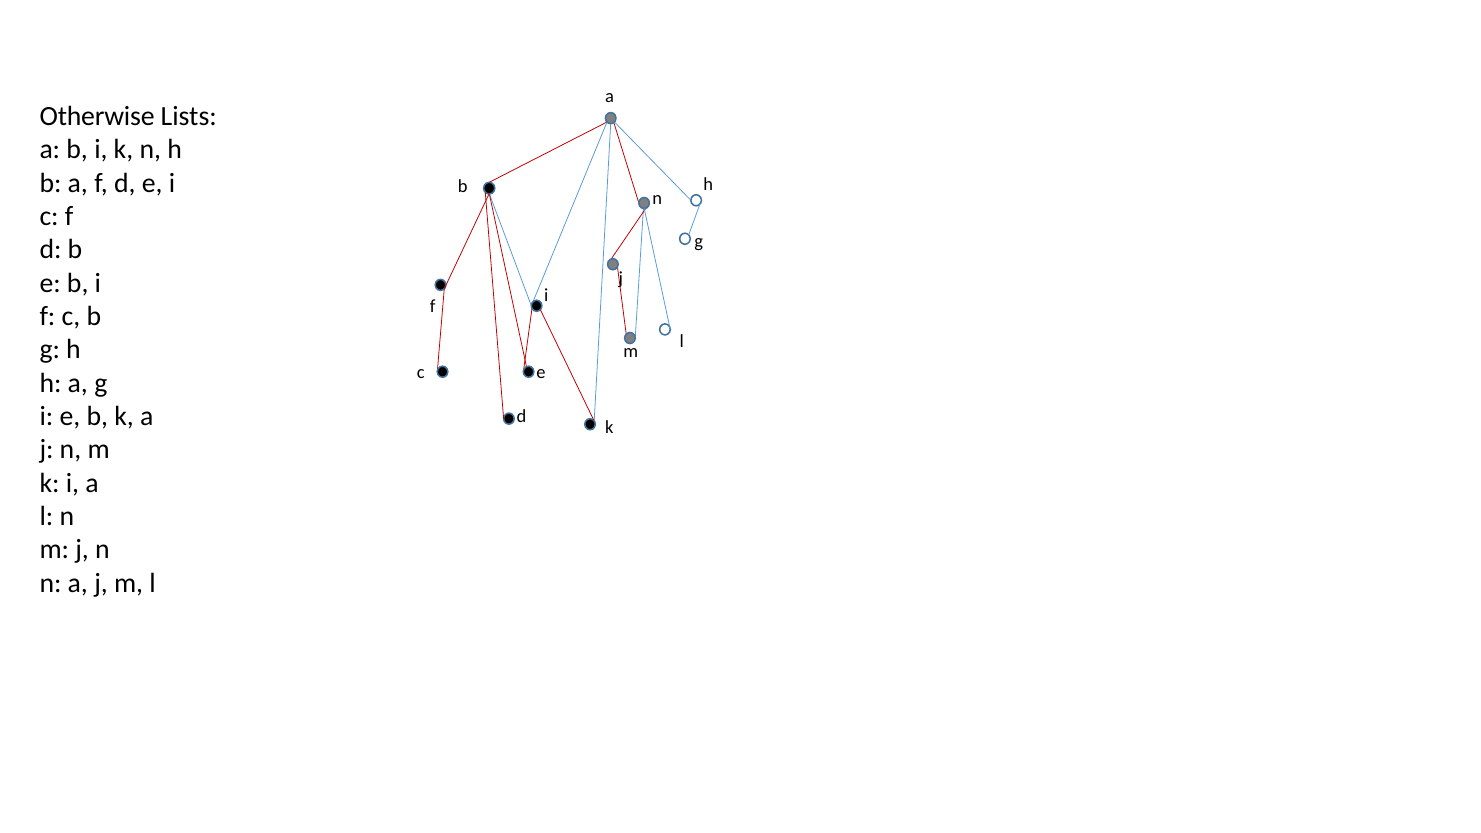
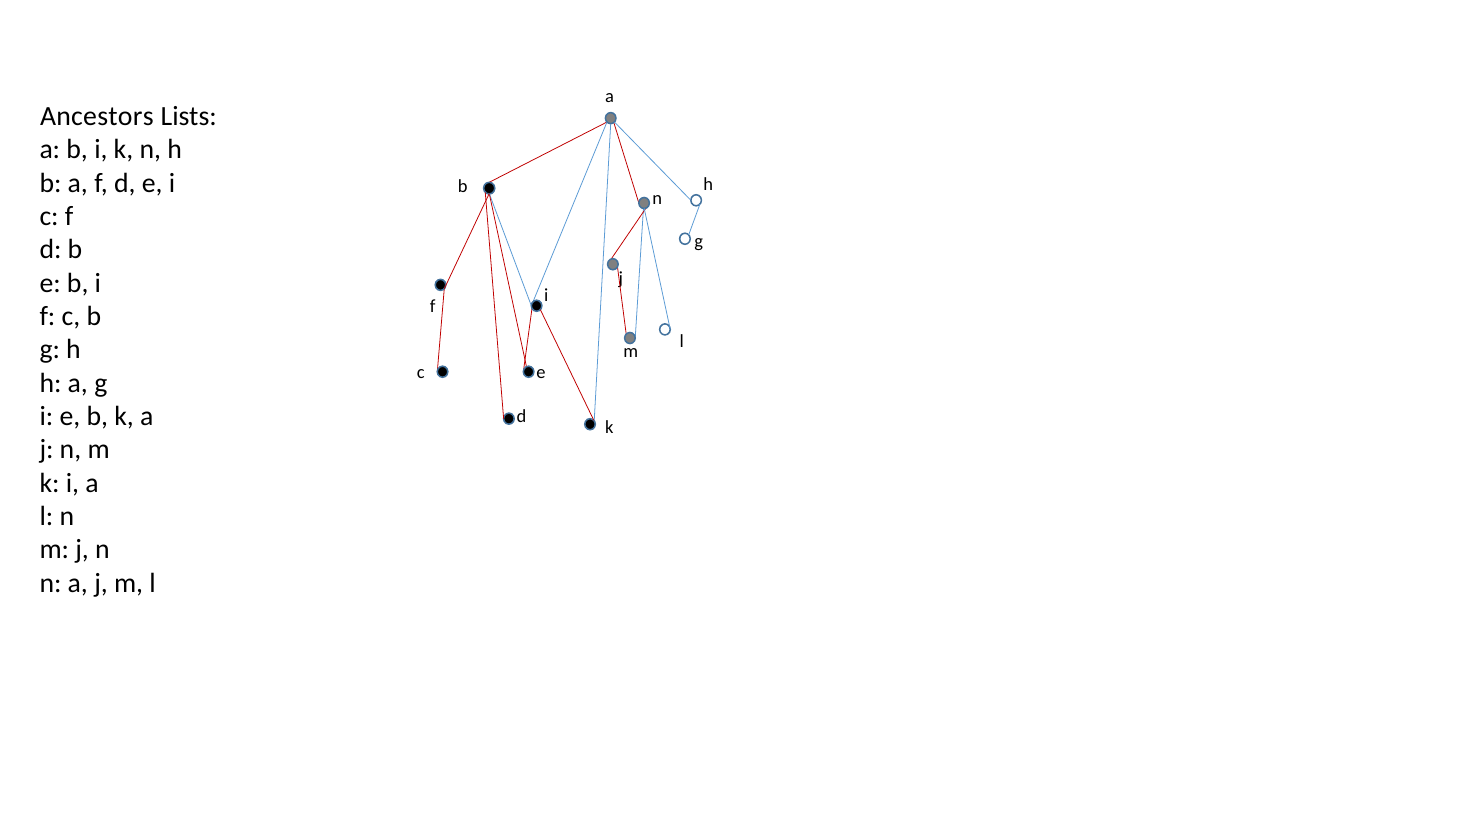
Otherwise: Otherwise -> Ancestors (97, 116)
